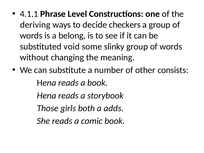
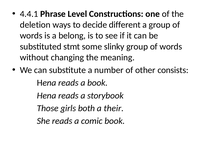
4.1.1: 4.1.1 -> 4.4.1 (29, 14)
deriving: deriving -> deletion (35, 25)
checkers: checkers -> different (125, 25)
void: void -> stmt (72, 47)
adds: adds -> their (114, 108)
